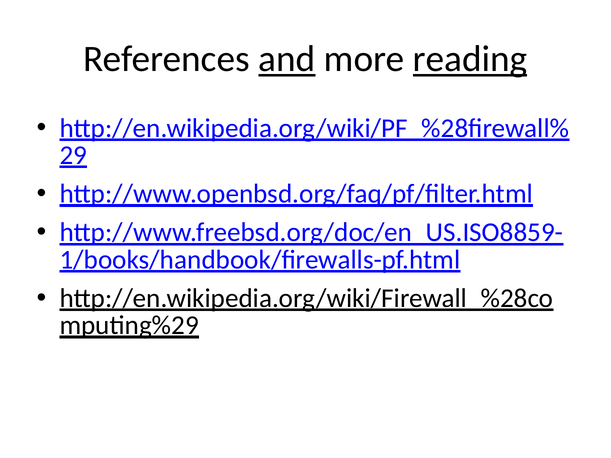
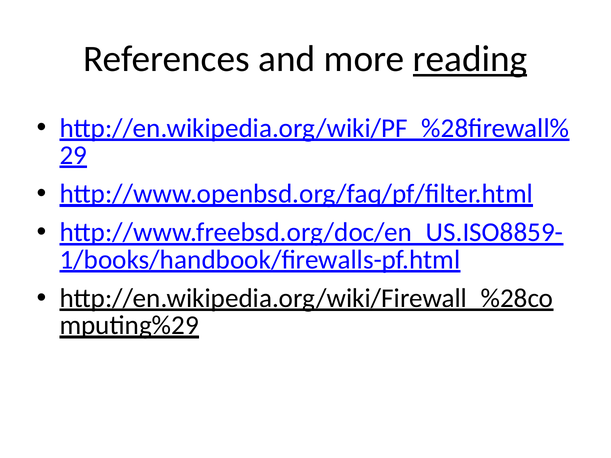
and underline: present -> none (287, 59)
